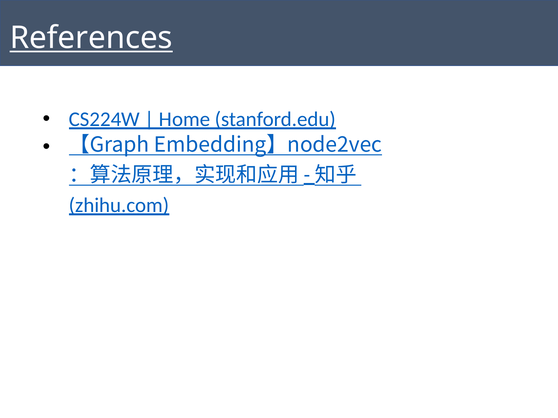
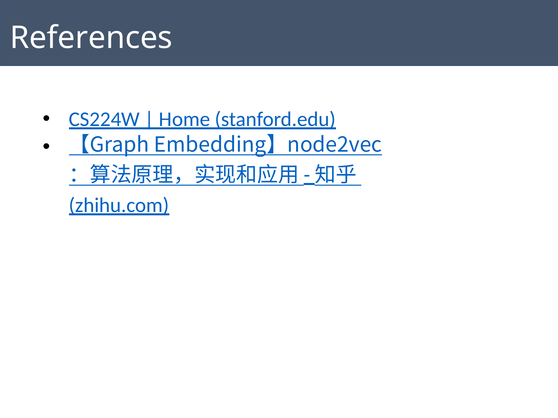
References underline: present -> none (91, 38)
